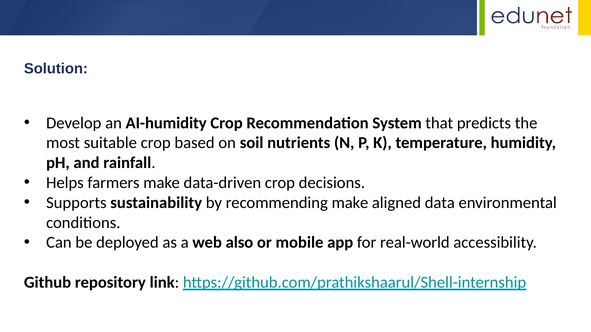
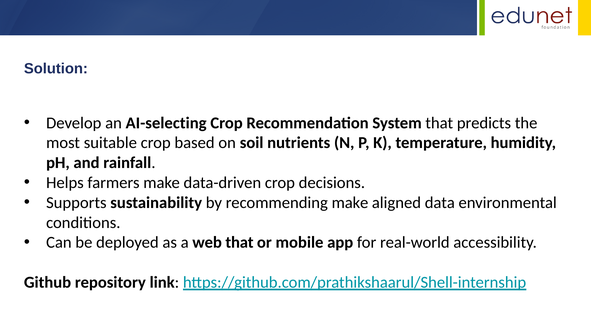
AI-humidity: AI-humidity -> AI-selecting (166, 123)
web also: also -> that (239, 243)
